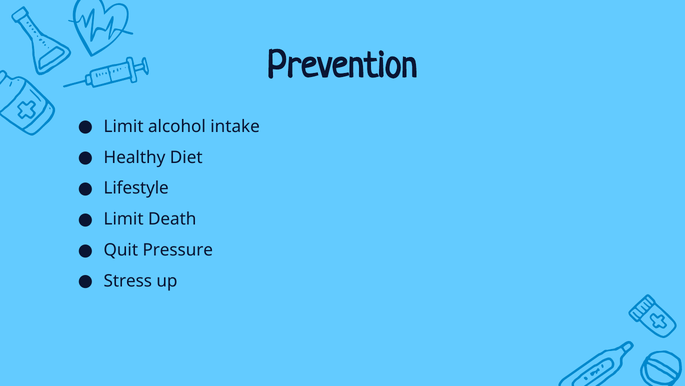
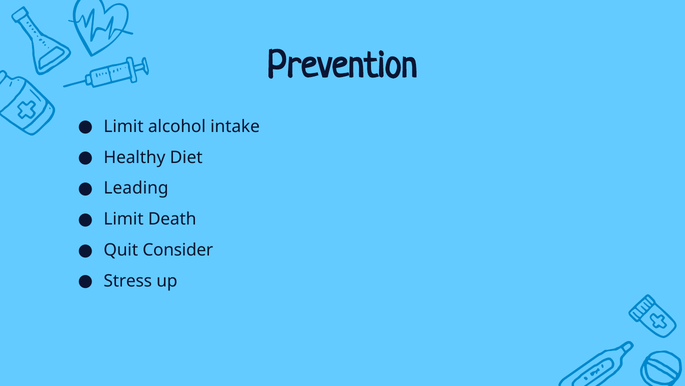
Lifestyle: Lifestyle -> Leading (136, 188)
Pressure: Pressure -> Consider (178, 250)
